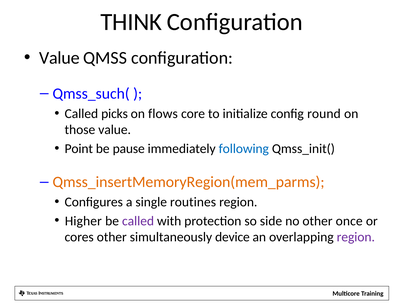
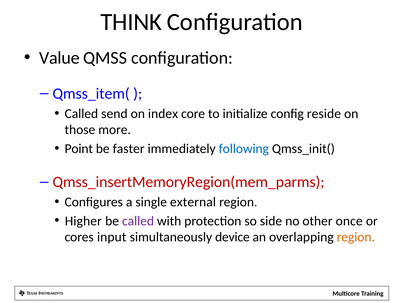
Qmss_such(: Qmss_such( -> Qmss_item( (91, 94)
picks: picks -> send (114, 114)
flows: flows -> index (163, 114)
round: round -> reside (324, 114)
those value: value -> more (115, 130)
pause: pause -> faster (129, 149)
Qmss_insertMemoryRegion(mem_parms colour: orange -> red (189, 182)
routines: routines -> external (193, 202)
cores other: other -> input (112, 237)
region colour: purple -> orange (356, 237)
